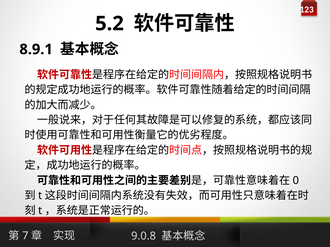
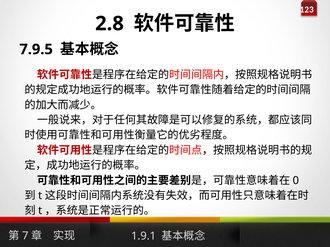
5.2: 5.2 -> 2.8 (109, 24)
8.9.1: 8.9.1 -> 7.9.5 (36, 49)
9.0.8: 9.0.8 -> 1.9.1 (144, 236)
